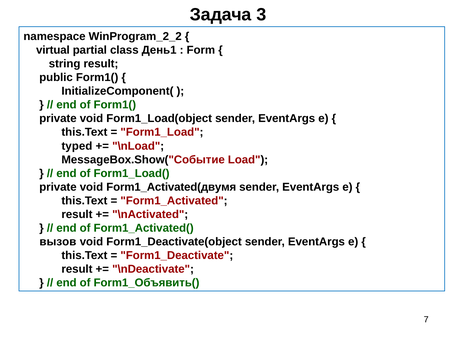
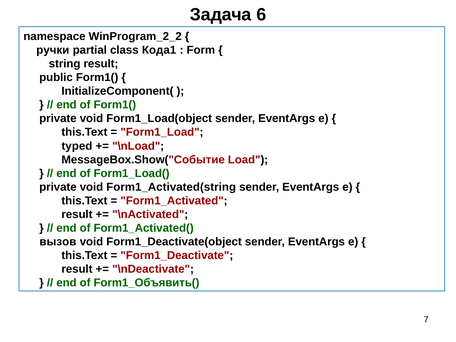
3: 3 -> 6 (261, 15)
virtual: virtual -> ручки (53, 50)
День1: День1 -> Кода1 (159, 50)
Form1_Activated(двумя: Form1_Activated(двумя -> Form1_Activated(string (171, 187)
